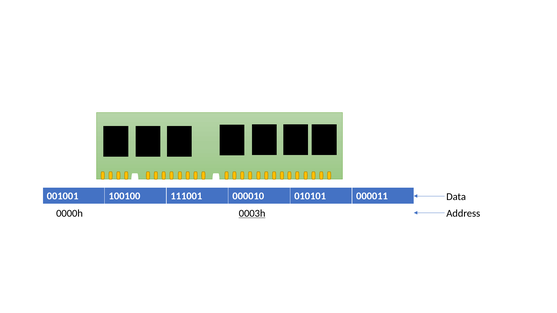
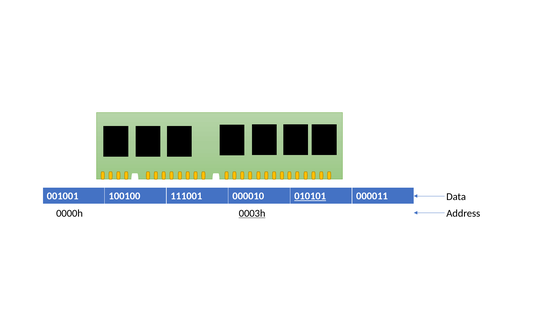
010101 underline: none -> present (310, 196)
